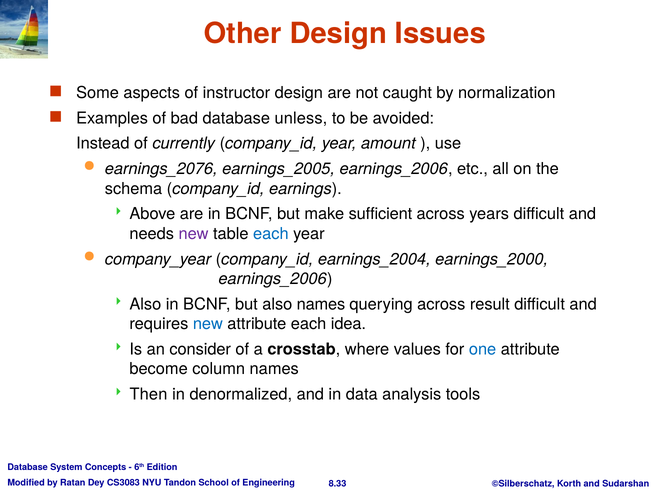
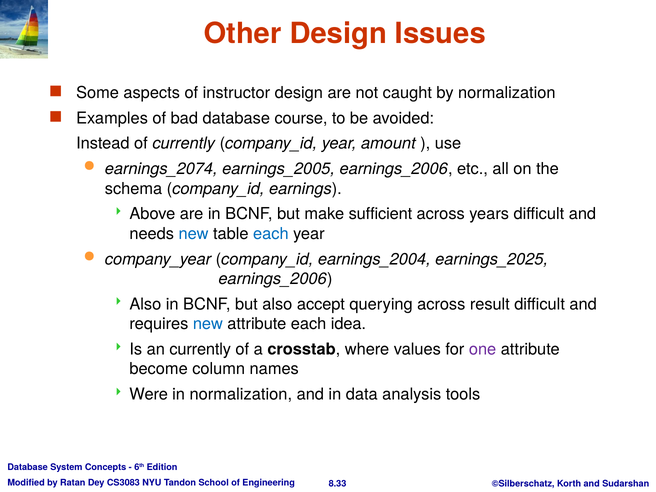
unless: unless -> course (301, 118)
earnings_2076: earnings_2076 -> earnings_2074 (161, 169)
new colour: purple -> blue (194, 234)
earnings_2000: earnings_2000 -> earnings_2025 (492, 259)
also names: names -> accept (321, 304)
an consider: consider -> currently (200, 349)
one colour: blue -> purple (483, 349)
Then: Then -> Were (149, 394)
in denormalized: denormalized -> normalization (241, 394)
